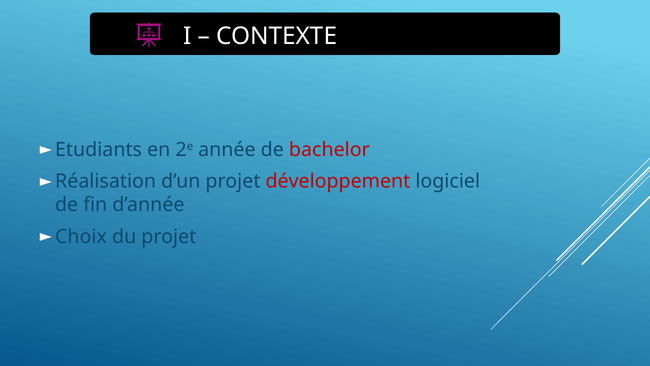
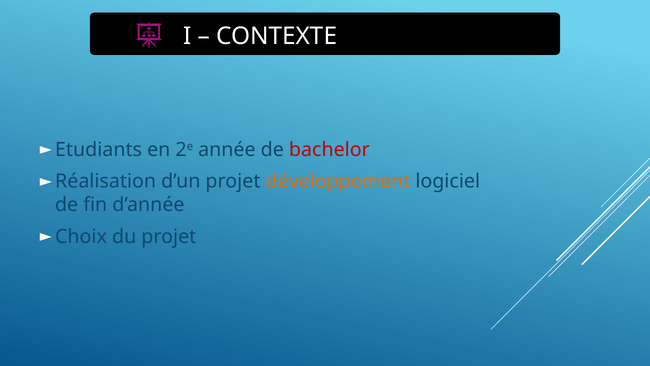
développement colour: red -> orange (338, 181)
